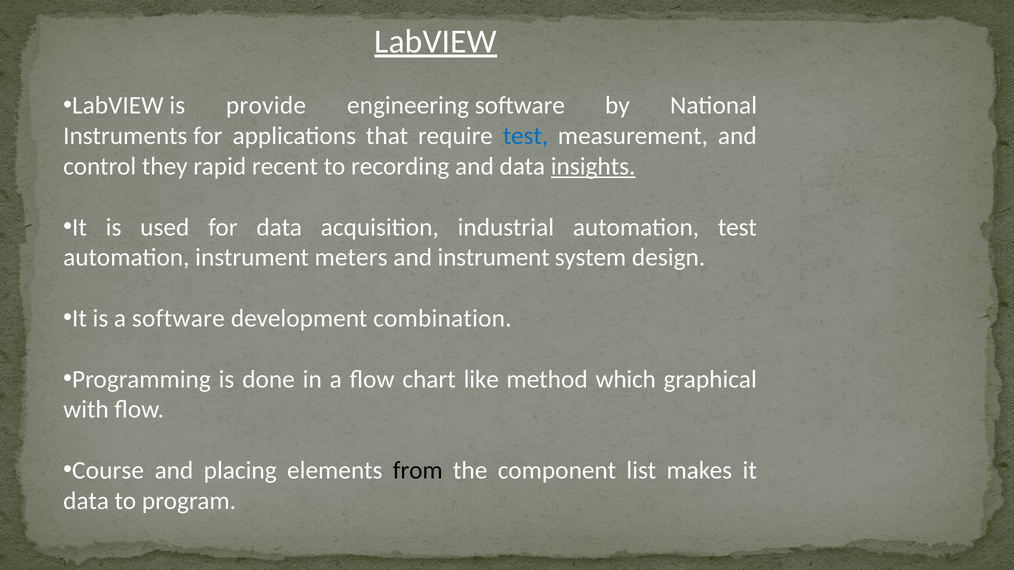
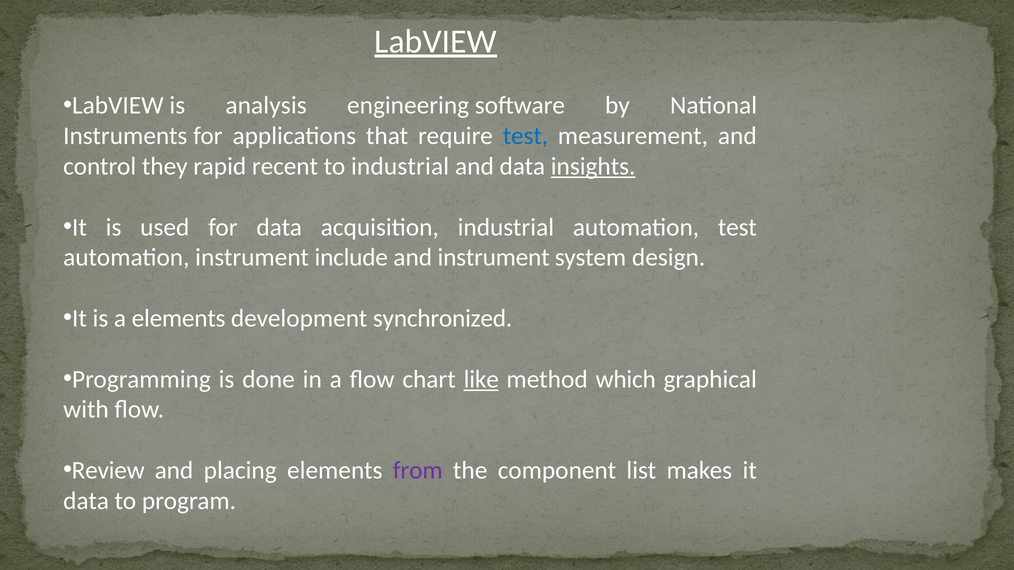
provide: provide -> analysis (266, 106)
to recording: recording -> industrial (400, 166)
meters: meters -> include (351, 258)
a software: software -> elements (179, 319)
combination: combination -> synchronized (443, 319)
like underline: none -> present (481, 379)
Course: Course -> Review (108, 471)
from colour: black -> purple (418, 471)
